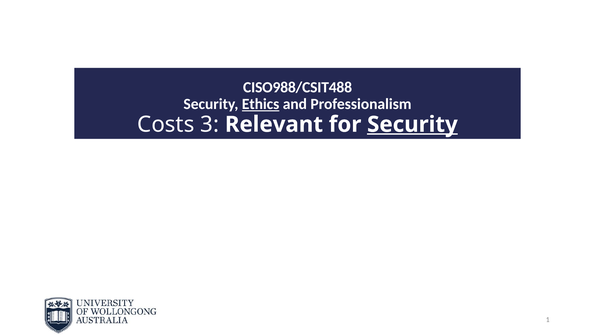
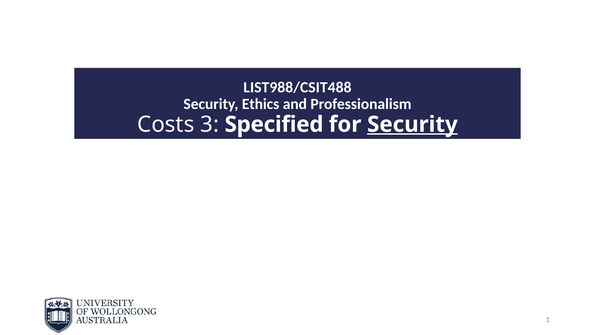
CISO988/CSIT488: CISO988/CSIT488 -> LIST988/CSIT488 (297, 87)
Ethics underline: present -> none (261, 104)
Relevant: Relevant -> Specified (274, 124)
